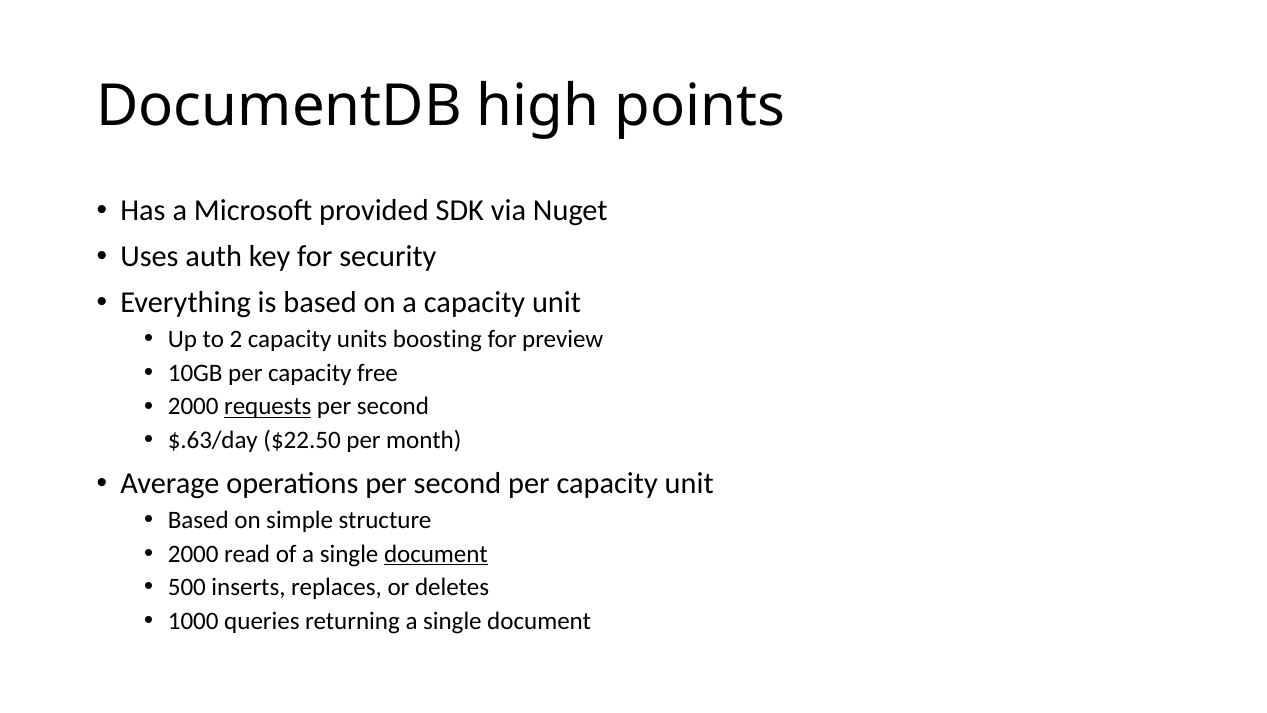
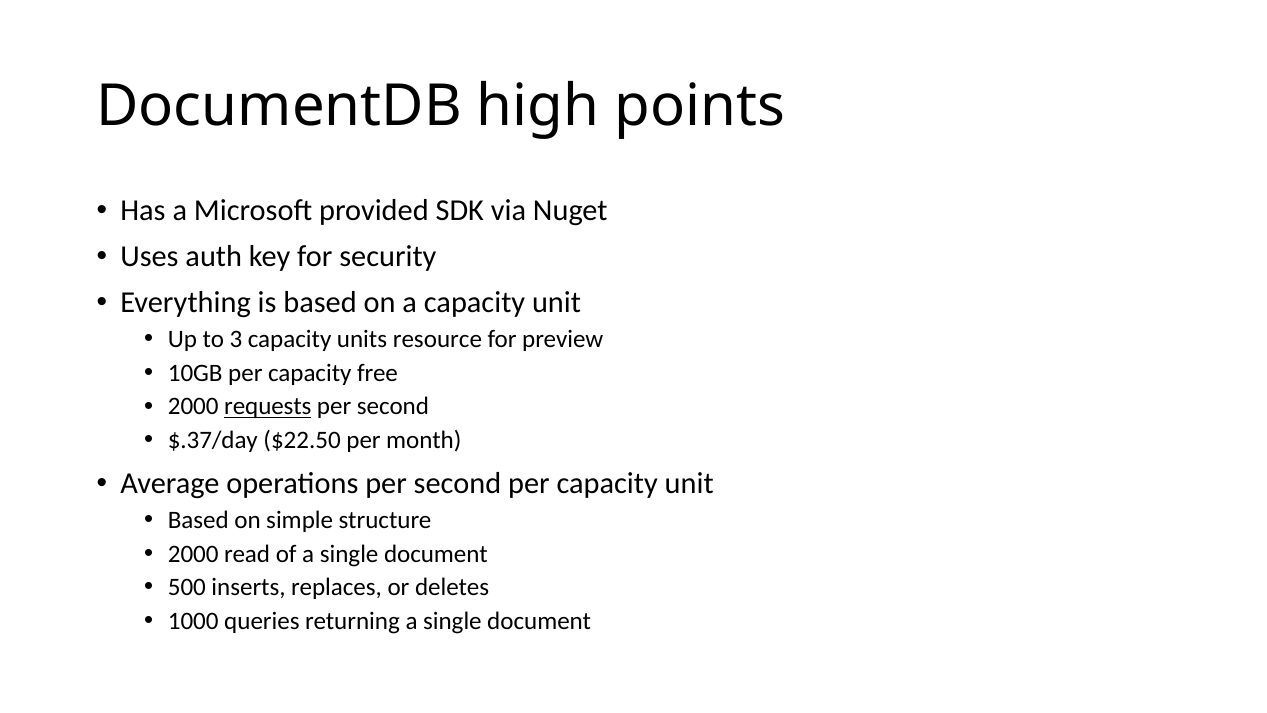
2: 2 -> 3 (236, 339)
boosting: boosting -> resource (437, 339)
$.63/day: $.63/day -> $.37/day (213, 440)
document underline: present -> none (436, 553)
